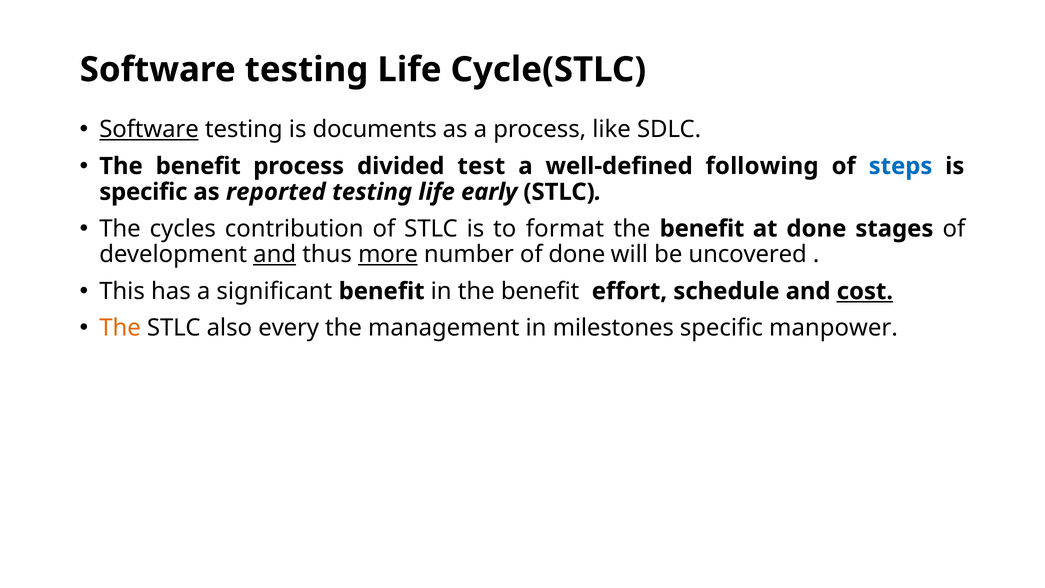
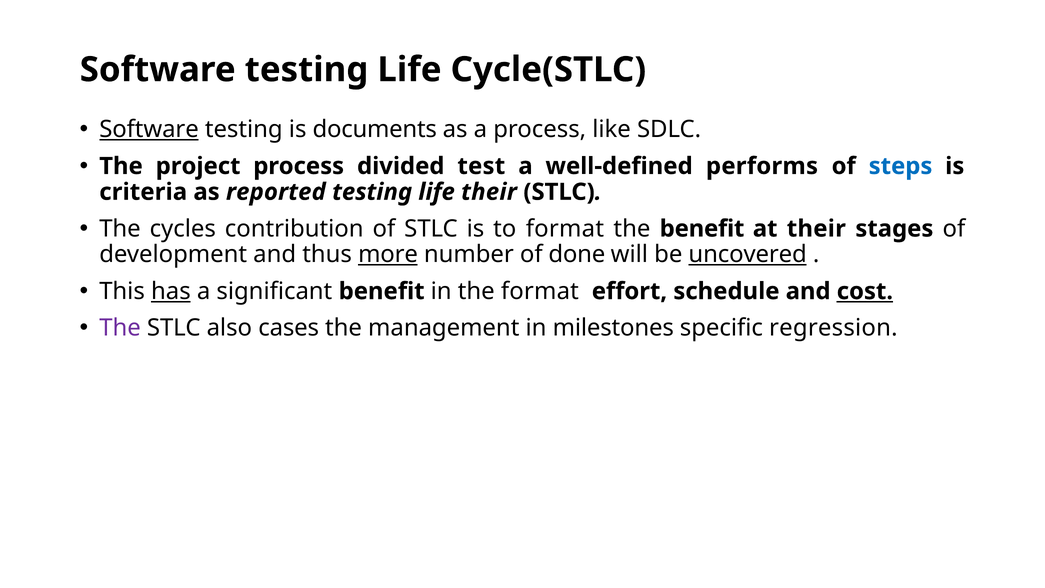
benefit: benefit -> project (198, 166)
following: following -> performs (762, 166)
specific: specific -> criteria (143, 192)
life early: early -> their (489, 192)
at done: done -> their (816, 229)
and underline: present -> none (275, 254)
uncovered underline: none -> present (748, 254)
has underline: none -> present (171, 291)
in the benefit: benefit -> format (540, 291)
The colour: orange -> purple (120, 328)
every: every -> cases (289, 328)
manpower: manpower -> regression (833, 328)
